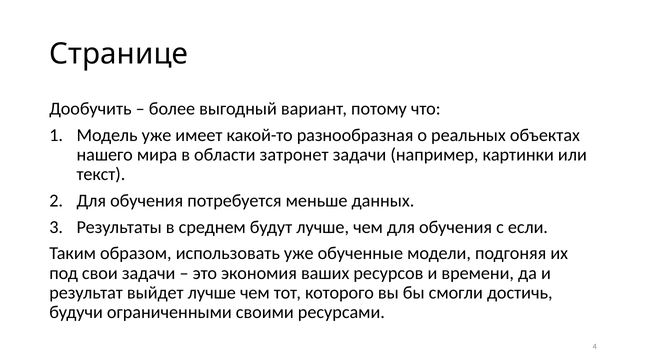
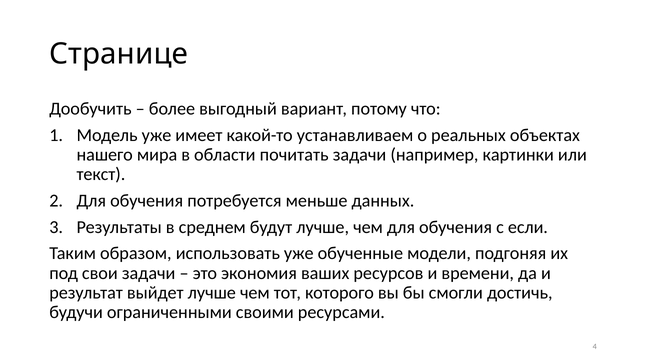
разнообразная: разнообразная -> устанавливаем (355, 135)
затронет: затронет -> почитать (294, 155)
